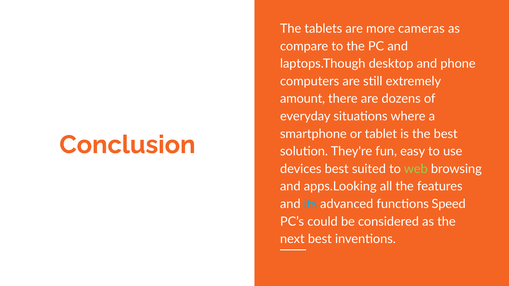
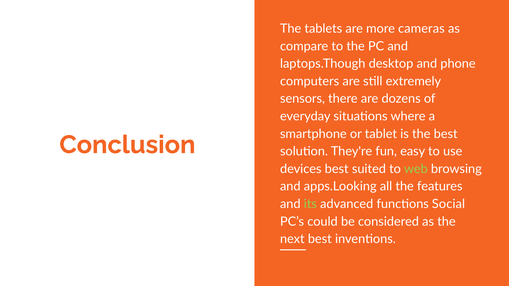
amount: amount -> sensors (302, 99)
its colour: light blue -> light green (310, 204)
Speed: Speed -> Social (448, 204)
